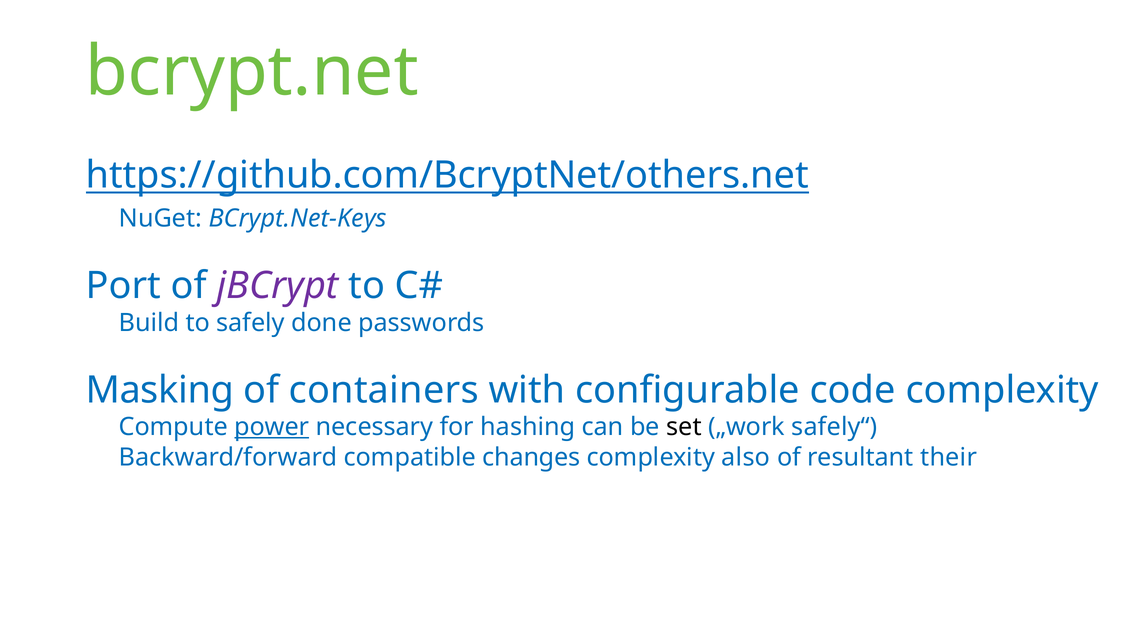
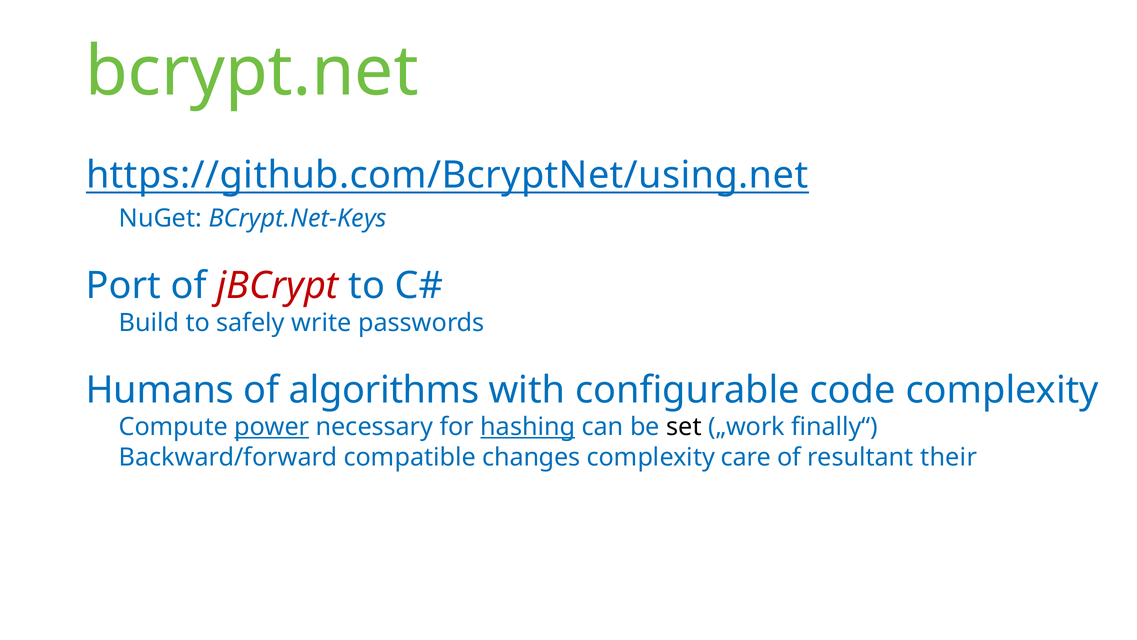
https://github.com/BcryptNet/others.net: https://github.com/BcryptNet/others.net -> https://github.com/BcryptNet/using.net (447, 175)
jBCrypt colour: purple -> red (278, 286)
done: done -> write (321, 323)
Masking: Masking -> Humans (160, 390)
containers: containers -> algorithms (384, 390)
hashing underline: none -> present (528, 427)
safely“: safely“ -> finally“ (835, 427)
also: also -> care (746, 457)
